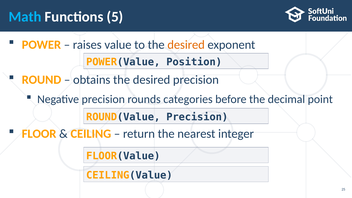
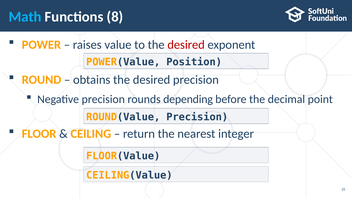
5: 5 -> 8 (115, 17)
desired colour: orange -> red (186, 45)
categories: categories -> depending (188, 99)
